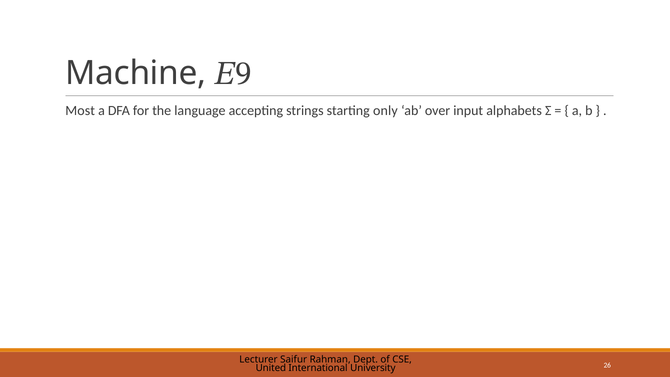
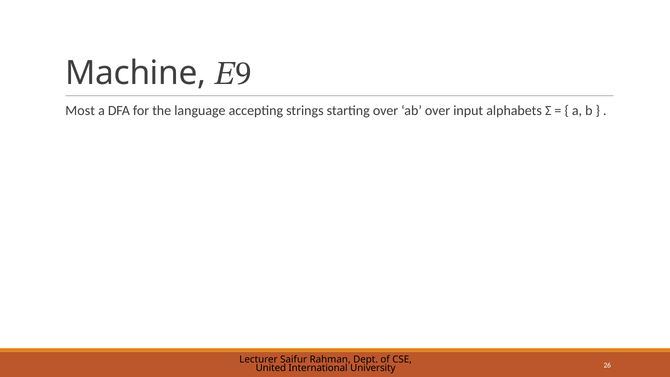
starting only: only -> over (386, 111)
